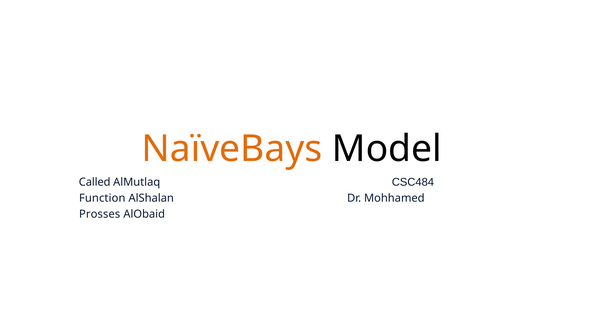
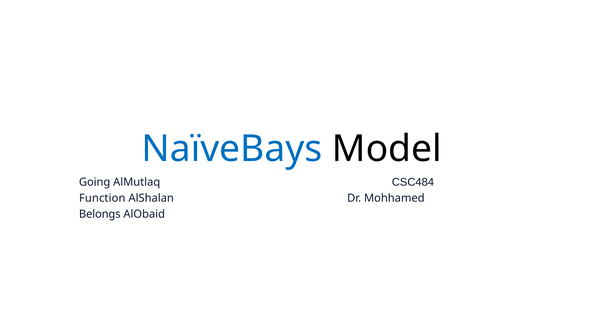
NaïveBays colour: orange -> blue (232, 149)
Called: Called -> Going (95, 182)
Prosses: Prosses -> Belongs (100, 214)
